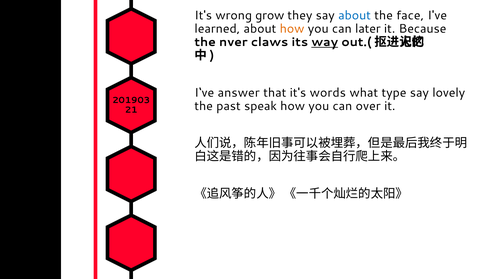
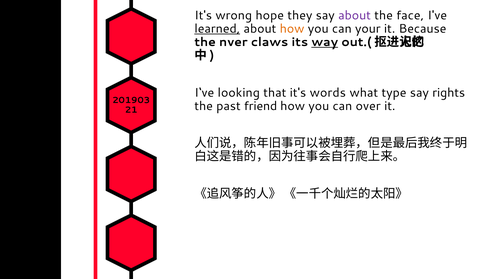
grow: grow -> hope (270, 15)
about colour: blue -> purple (355, 15)
learned underline: none -> present (217, 29)
later: later -> your (368, 29)
answer: answer -> looking (239, 93)
lovely: lovely -> rights (449, 93)
speak: speak -> friend (261, 106)
